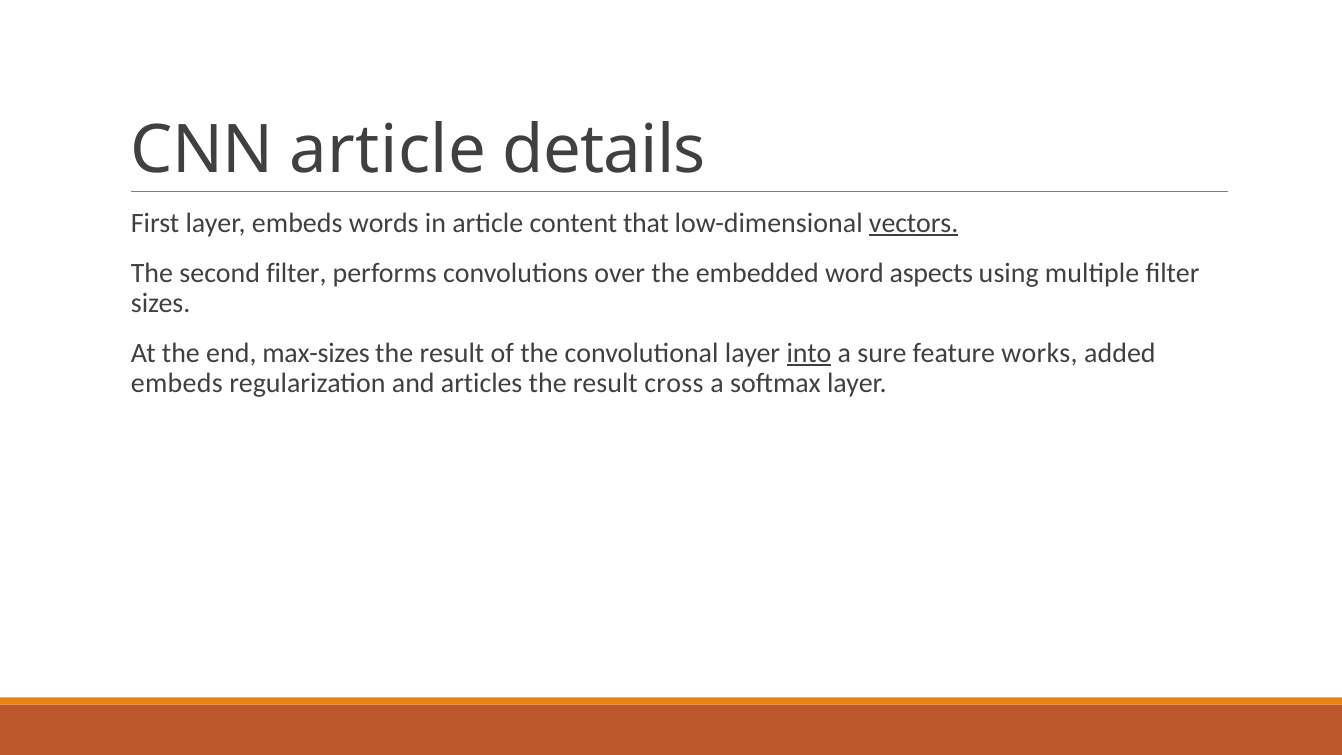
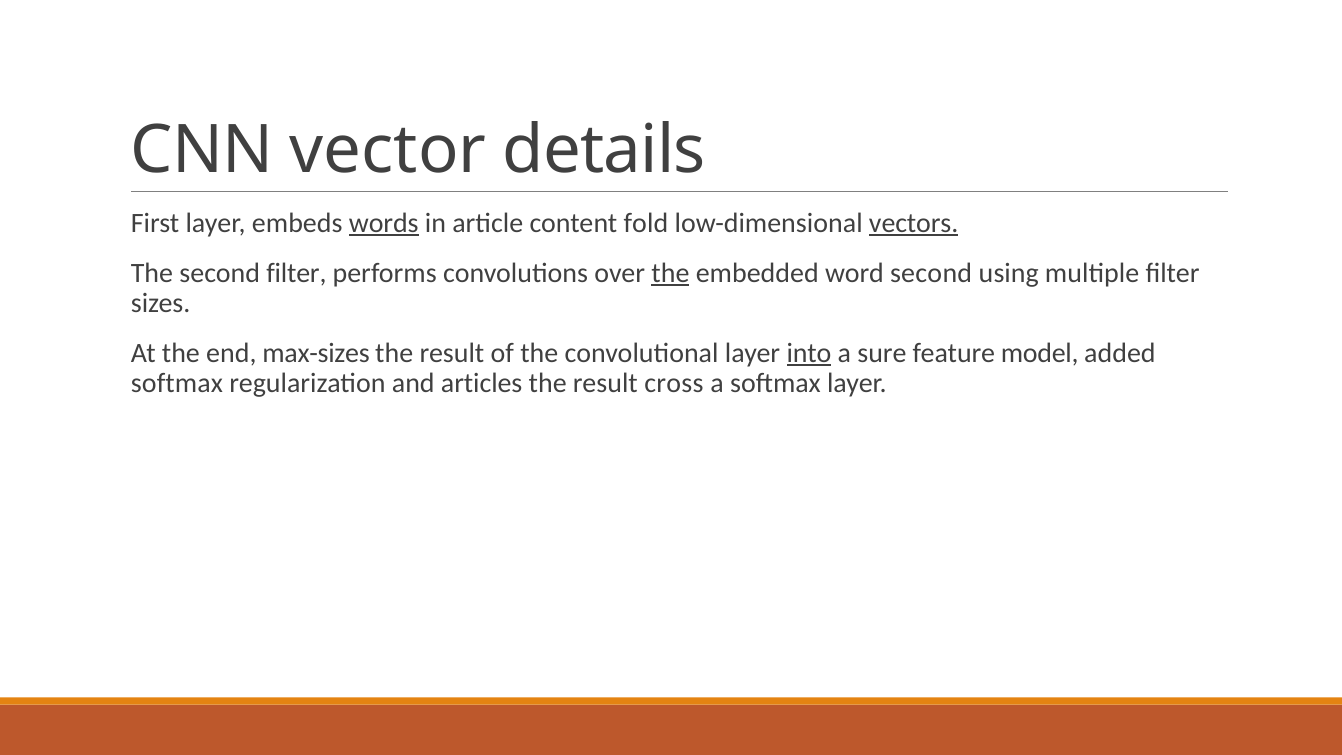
CNN article: article -> vector (388, 150)
words underline: none -> present (384, 223)
that: that -> fold (646, 223)
the underline: none -> present (670, 273)
word aspects: aspects -> second (931, 273)
works: works -> model (1040, 353)
embeds: embeds -> softmax (177, 383)
